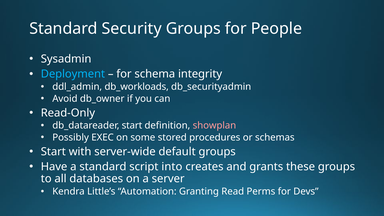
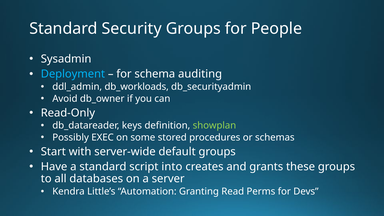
integrity: integrity -> auditing (200, 74)
db_datareader start: start -> keys (132, 126)
showplan colour: pink -> light green (214, 126)
